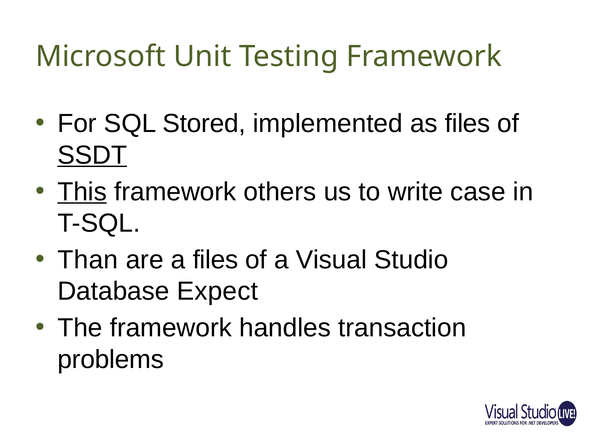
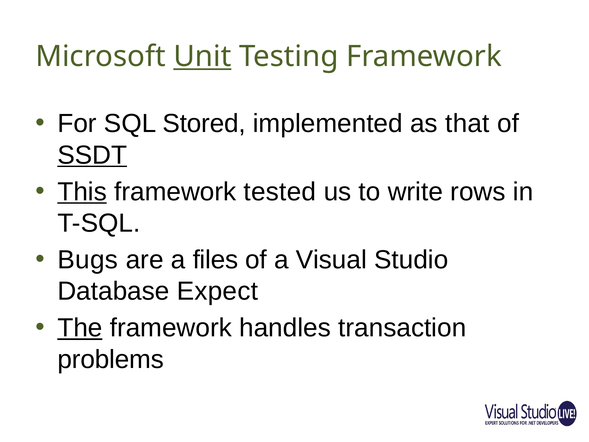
Unit underline: none -> present (202, 57)
as files: files -> that (467, 124)
others: others -> tested (280, 192)
case: case -> rows (478, 192)
Than: Than -> Bugs (88, 260)
The underline: none -> present (80, 328)
